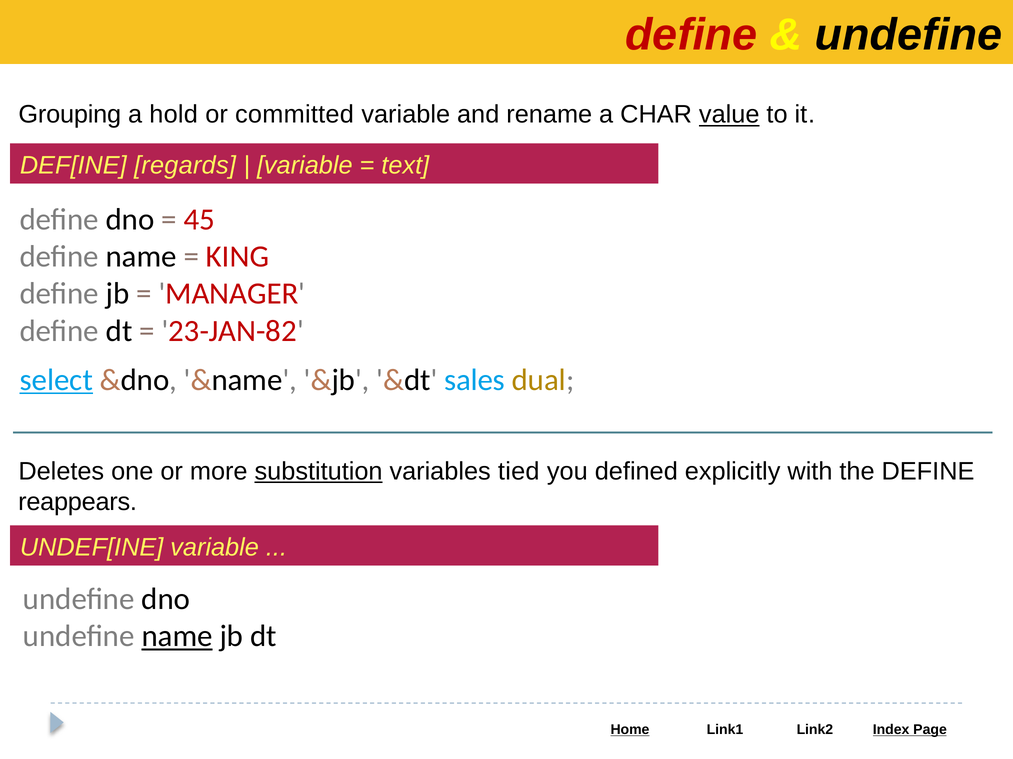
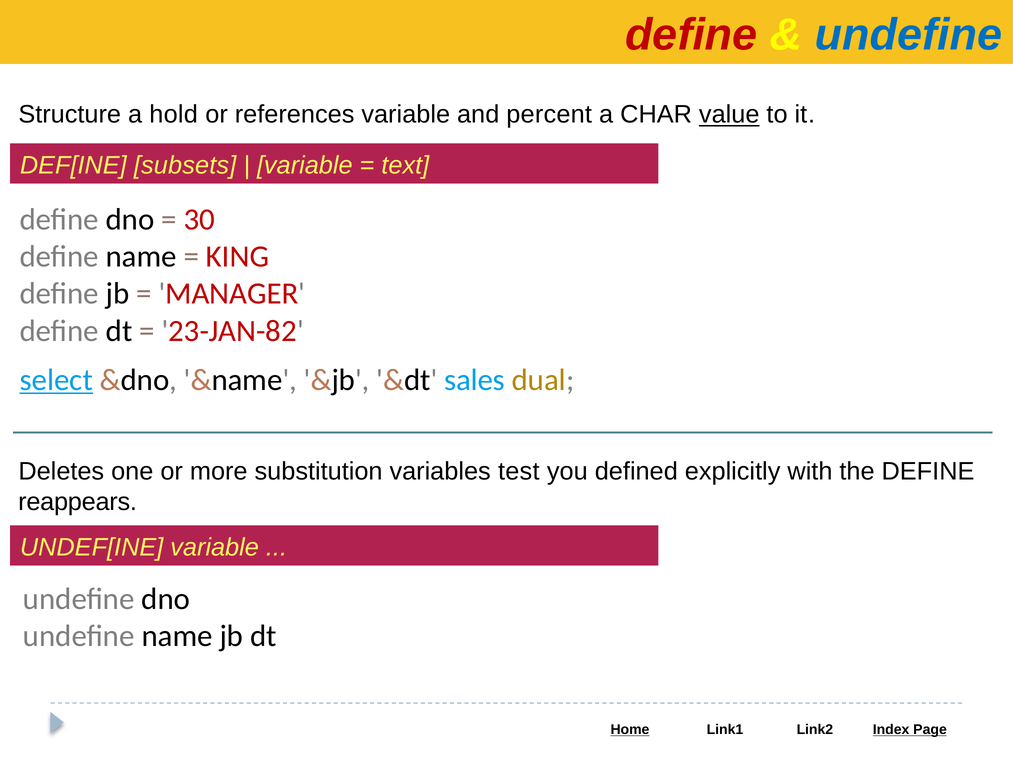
undefine colour: black -> blue (909, 35)
Grouping: Grouping -> Structure (70, 115)
committed: committed -> references (295, 115)
rename: rename -> percent (549, 115)
regards: regards -> subsets (185, 165)
45: 45 -> 30 (199, 220)
substitution underline: present -> none (319, 472)
tied: tied -> test (519, 472)
name underline: present -> none (177, 637)
